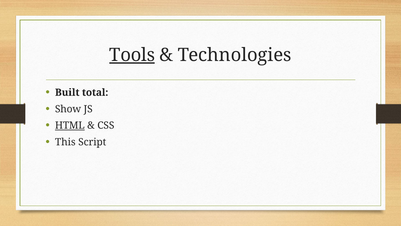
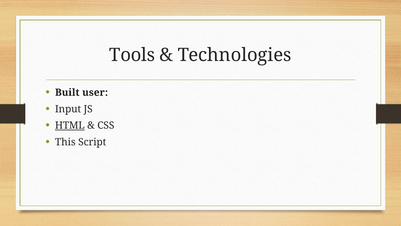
Tools underline: present -> none (132, 55)
total: total -> user (95, 92)
Show: Show -> Input (68, 109)
